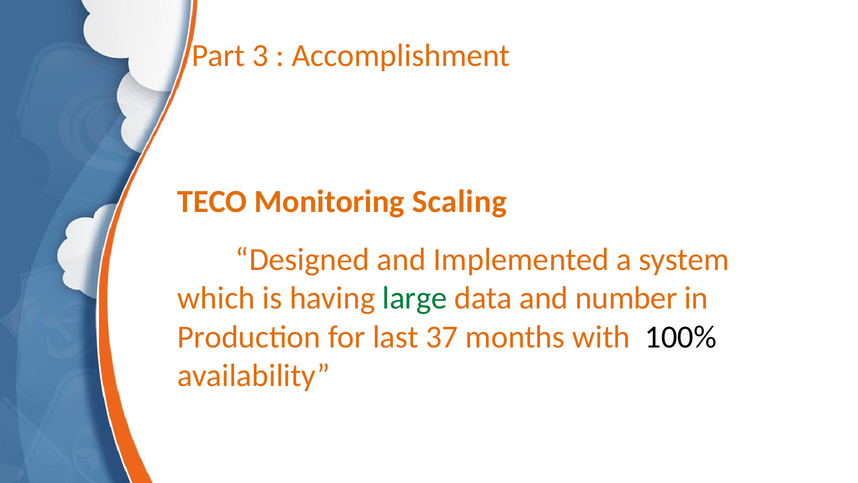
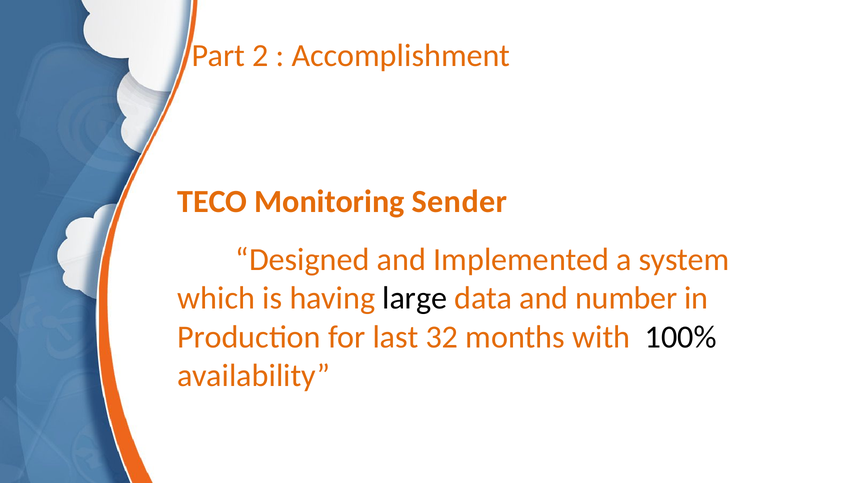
3: 3 -> 2 (261, 55)
Scaling: Scaling -> Sender (459, 202)
large colour: green -> black (415, 298)
37: 37 -> 32 (442, 337)
